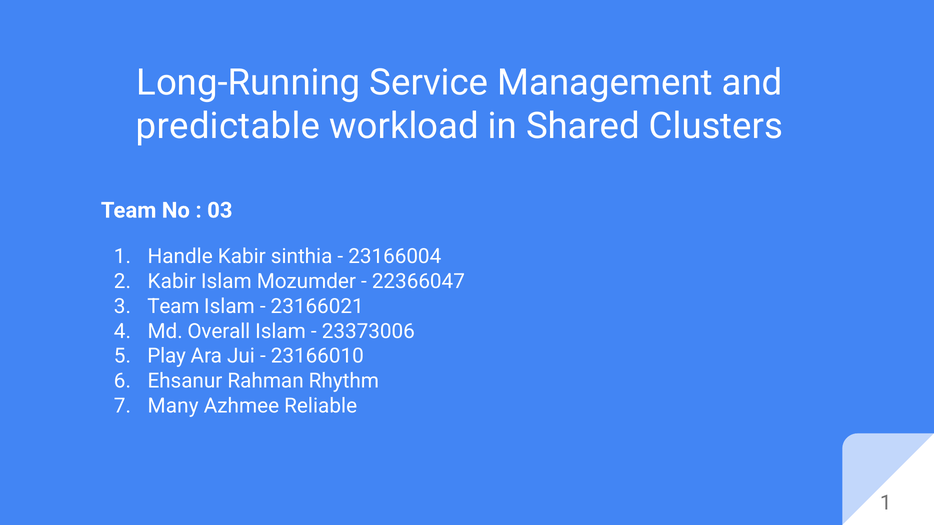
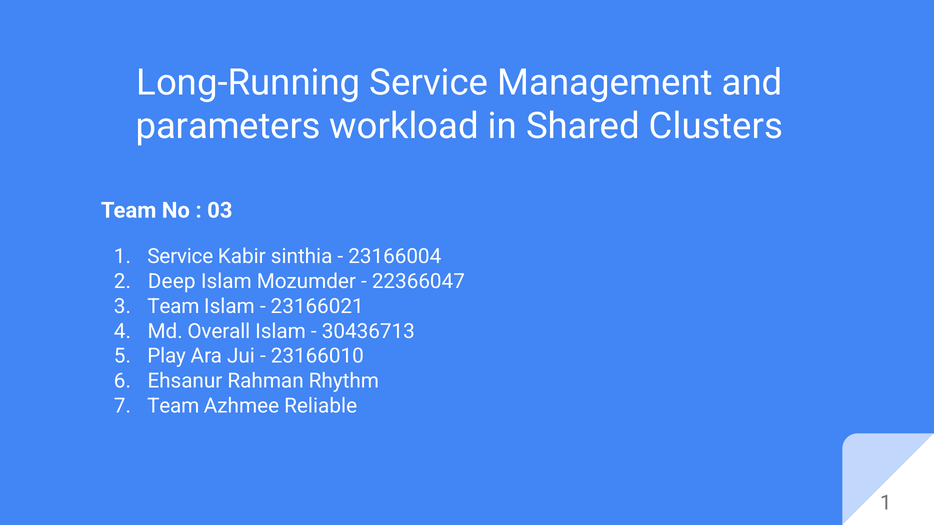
predictable: predictable -> parameters (228, 126)
1 Handle: Handle -> Service (180, 257)
Kabir: Kabir -> Deep (172, 282)
23373006: 23373006 -> 30436713 (368, 331)
Many: Many -> Team (173, 406)
